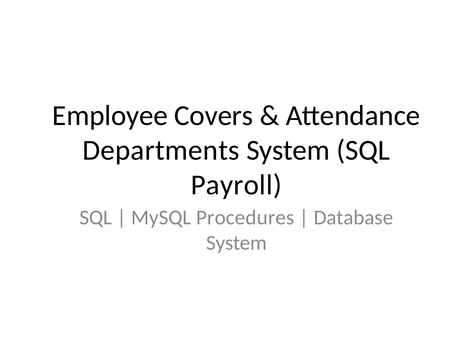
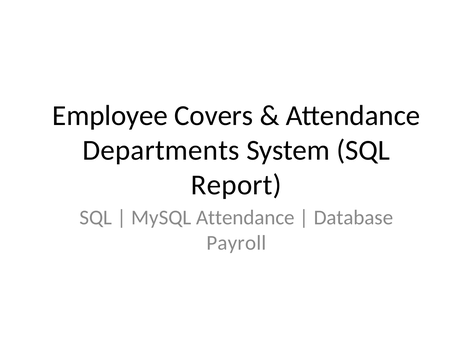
Payroll: Payroll -> Report (236, 185)
MySQL Procedures: Procedures -> Attendance (245, 217)
System: System -> Payroll (236, 243)
